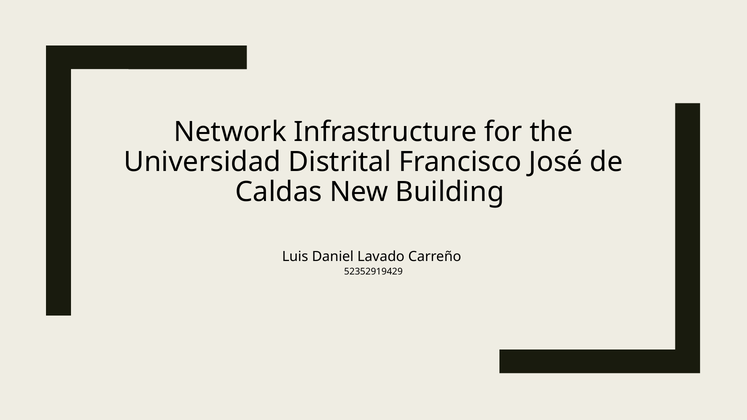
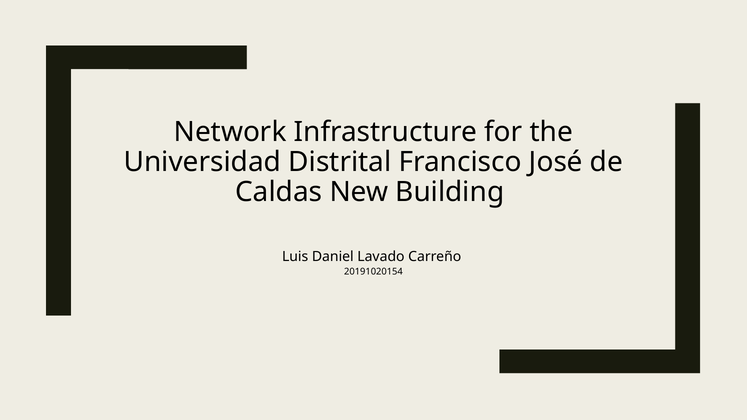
52352919429: 52352919429 -> 20191020154 (373, 272)
